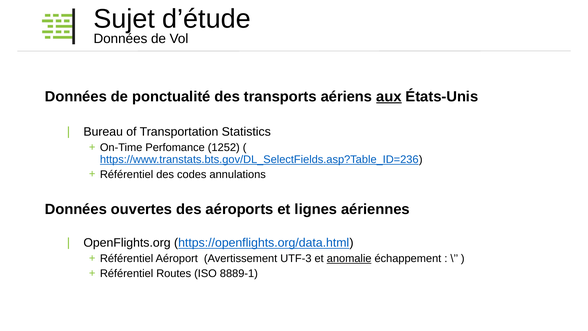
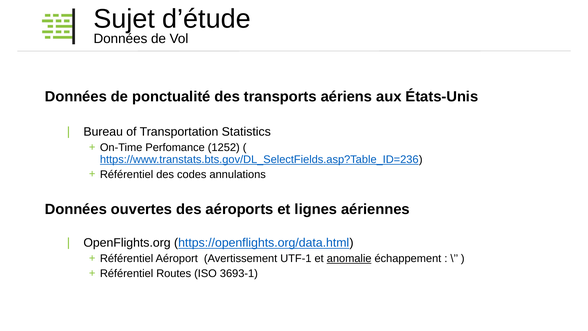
aux underline: present -> none (389, 96)
UTF-3: UTF-3 -> UTF-1 (296, 258)
8889-1: 8889-1 -> 3693-1 (239, 273)
